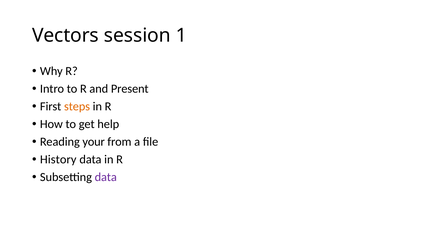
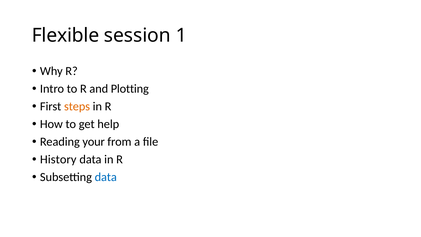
Vectors: Vectors -> Flexible (66, 35)
Present: Present -> Plotting (130, 89)
data colour: purple -> blue (106, 177)
